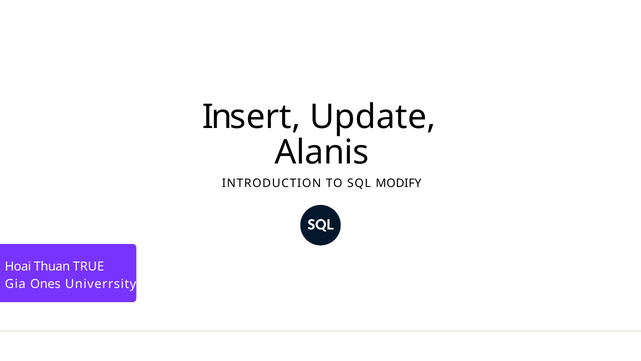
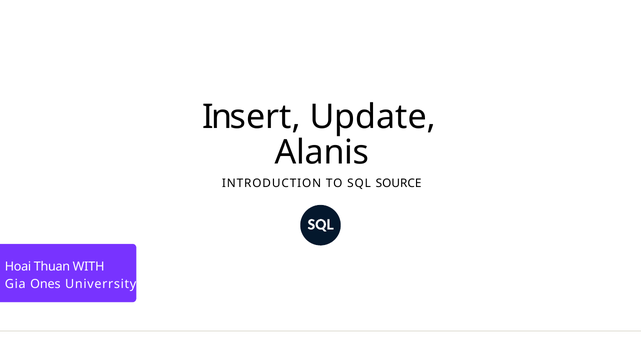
MODIFY: MODIFY -> SOURCE (399, 183)
TRUE: TRUE -> WITH (89, 267)
